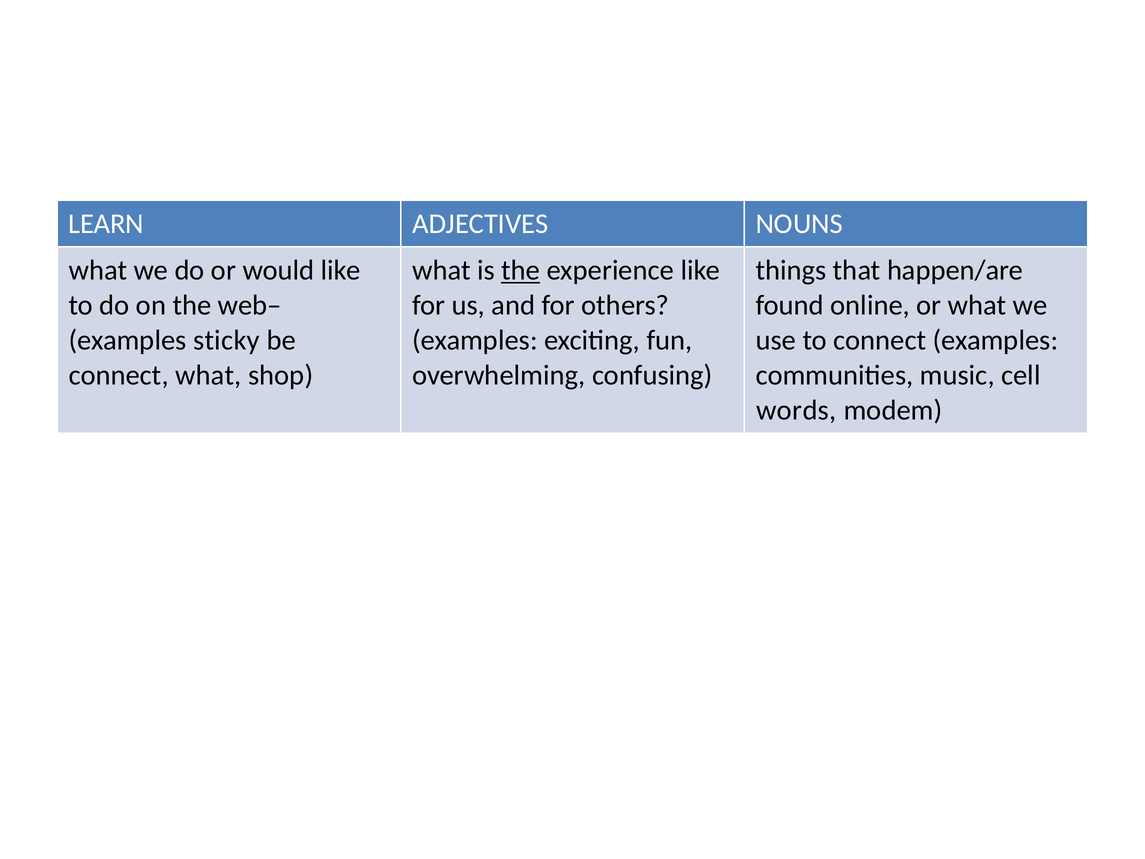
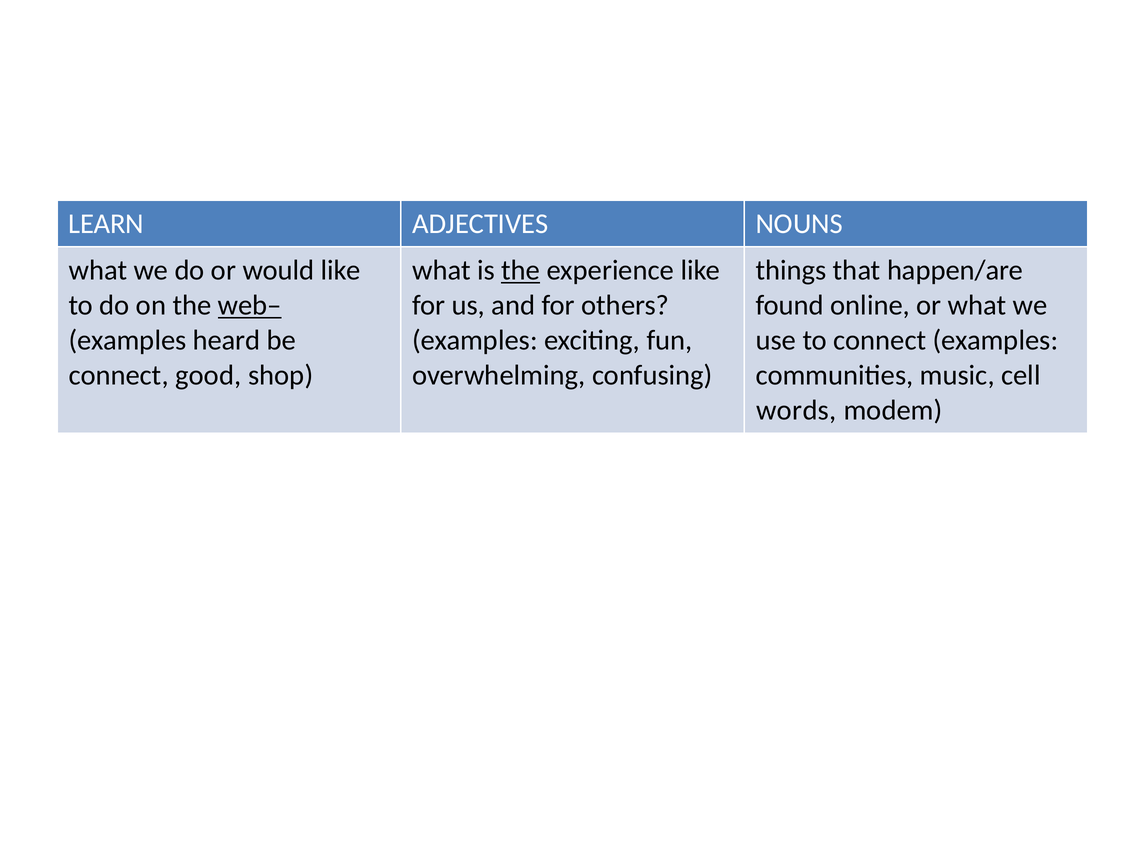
web– underline: none -> present (250, 305)
sticky: sticky -> heard (227, 340)
connect what: what -> good (208, 375)
